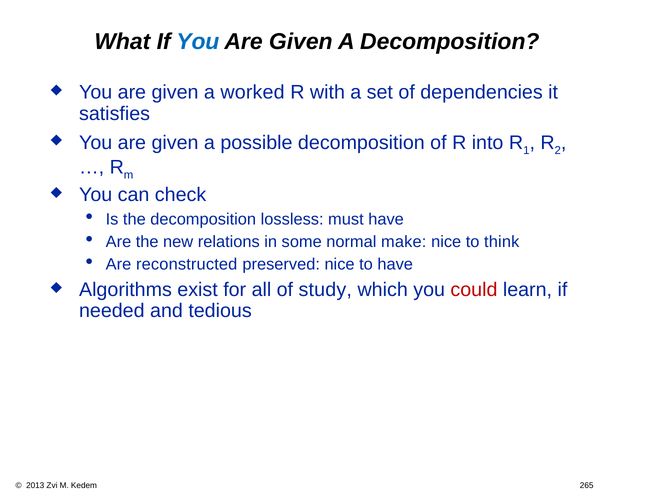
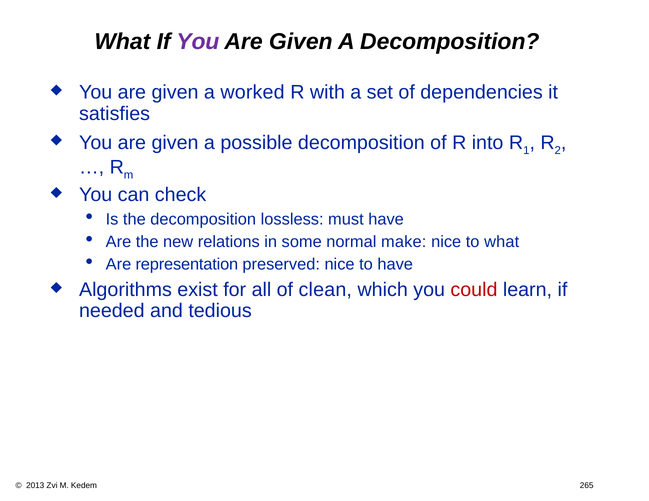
You colour: blue -> purple (198, 42)
to think: think -> what (502, 242)
reconstructed: reconstructed -> representation (187, 265)
study: study -> clean (325, 290)
